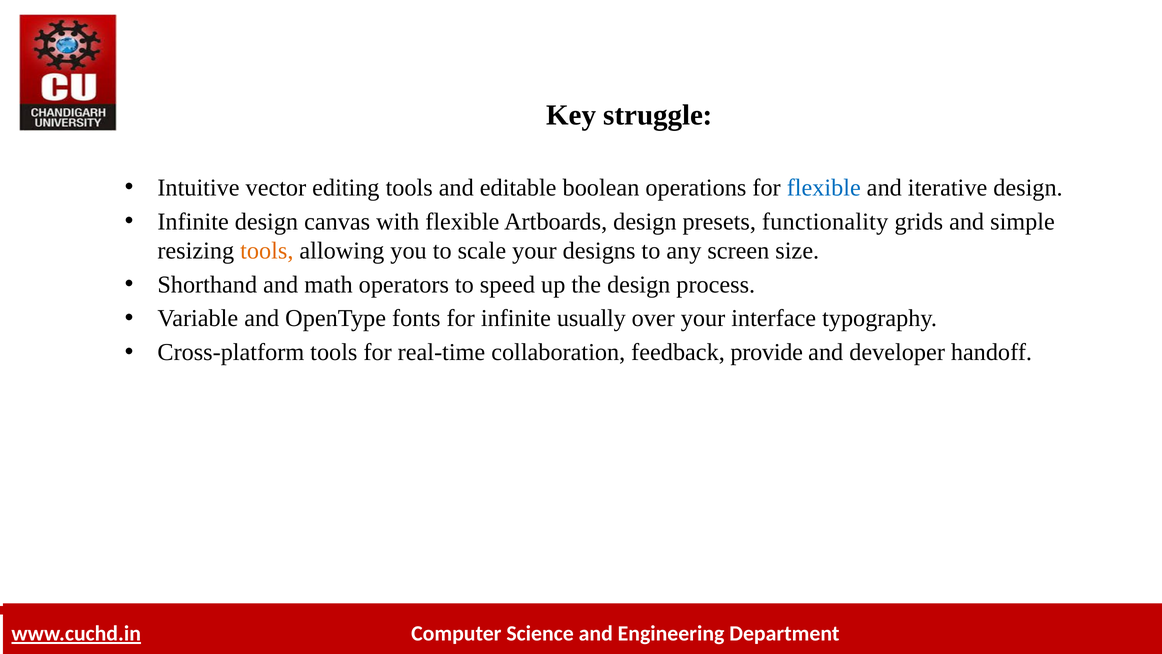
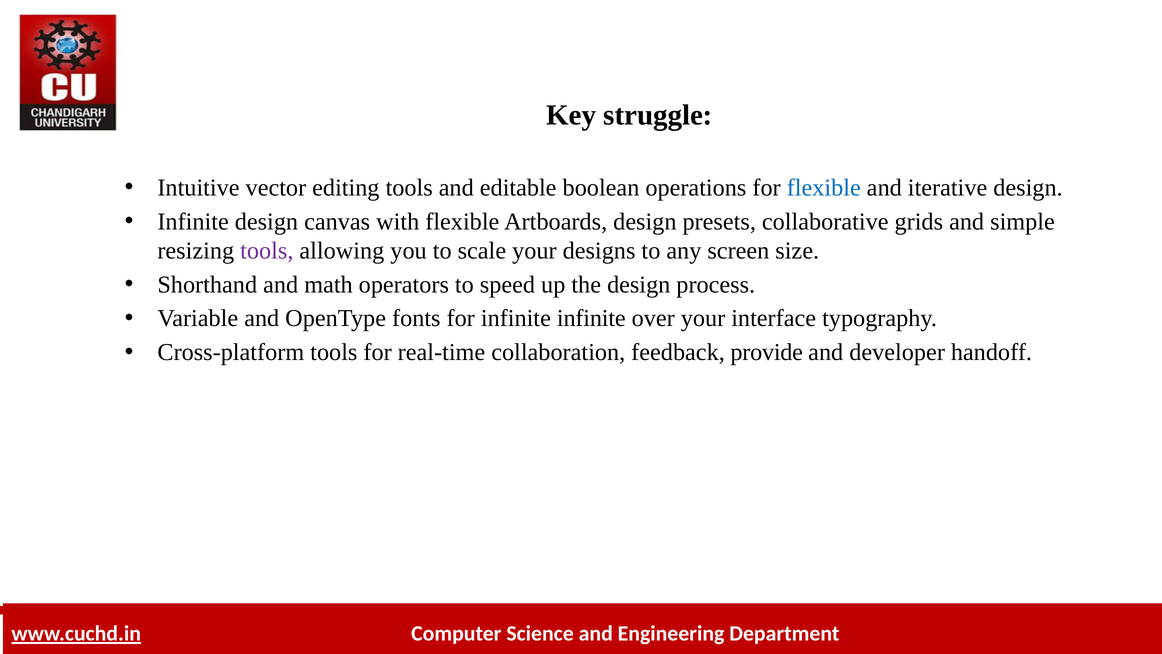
functionality: functionality -> collaborative (825, 222)
tools colour: orange -> purple (267, 251)
infinite usually: usually -> infinite (591, 318)
